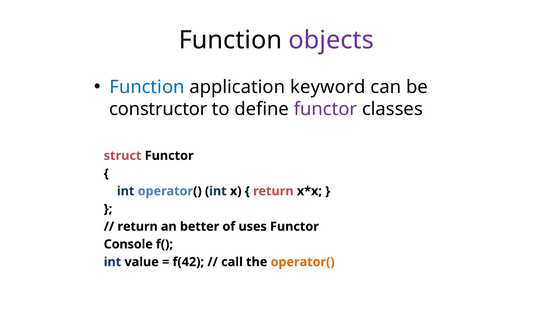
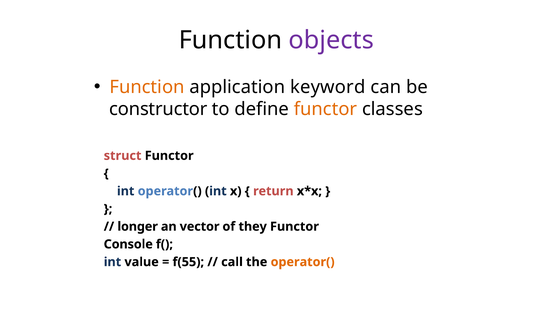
Function colour: blue -> orange (147, 87)
functor colour: purple -> orange (326, 109)
return: return -> longer (138, 227)
better: better -> vector (200, 227)
uses: uses -> they (253, 227)
f(42: f(42 -> f(55 (188, 262)
